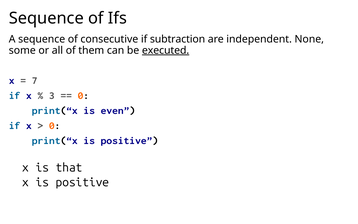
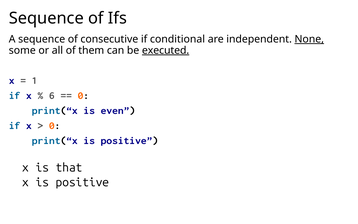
subtraction: subtraction -> conditional (177, 39)
None underline: none -> present (309, 39)
7: 7 -> 1 (35, 80)
3: 3 -> 6 (52, 95)
